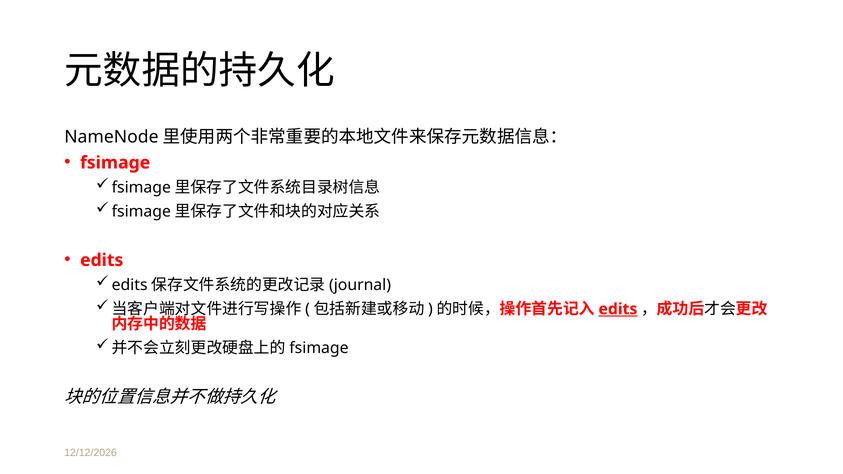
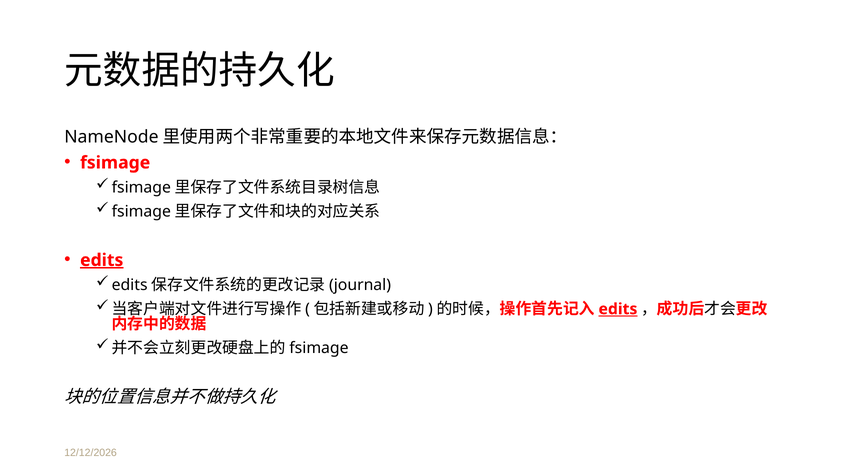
edits underline: none -> present (102, 260)
